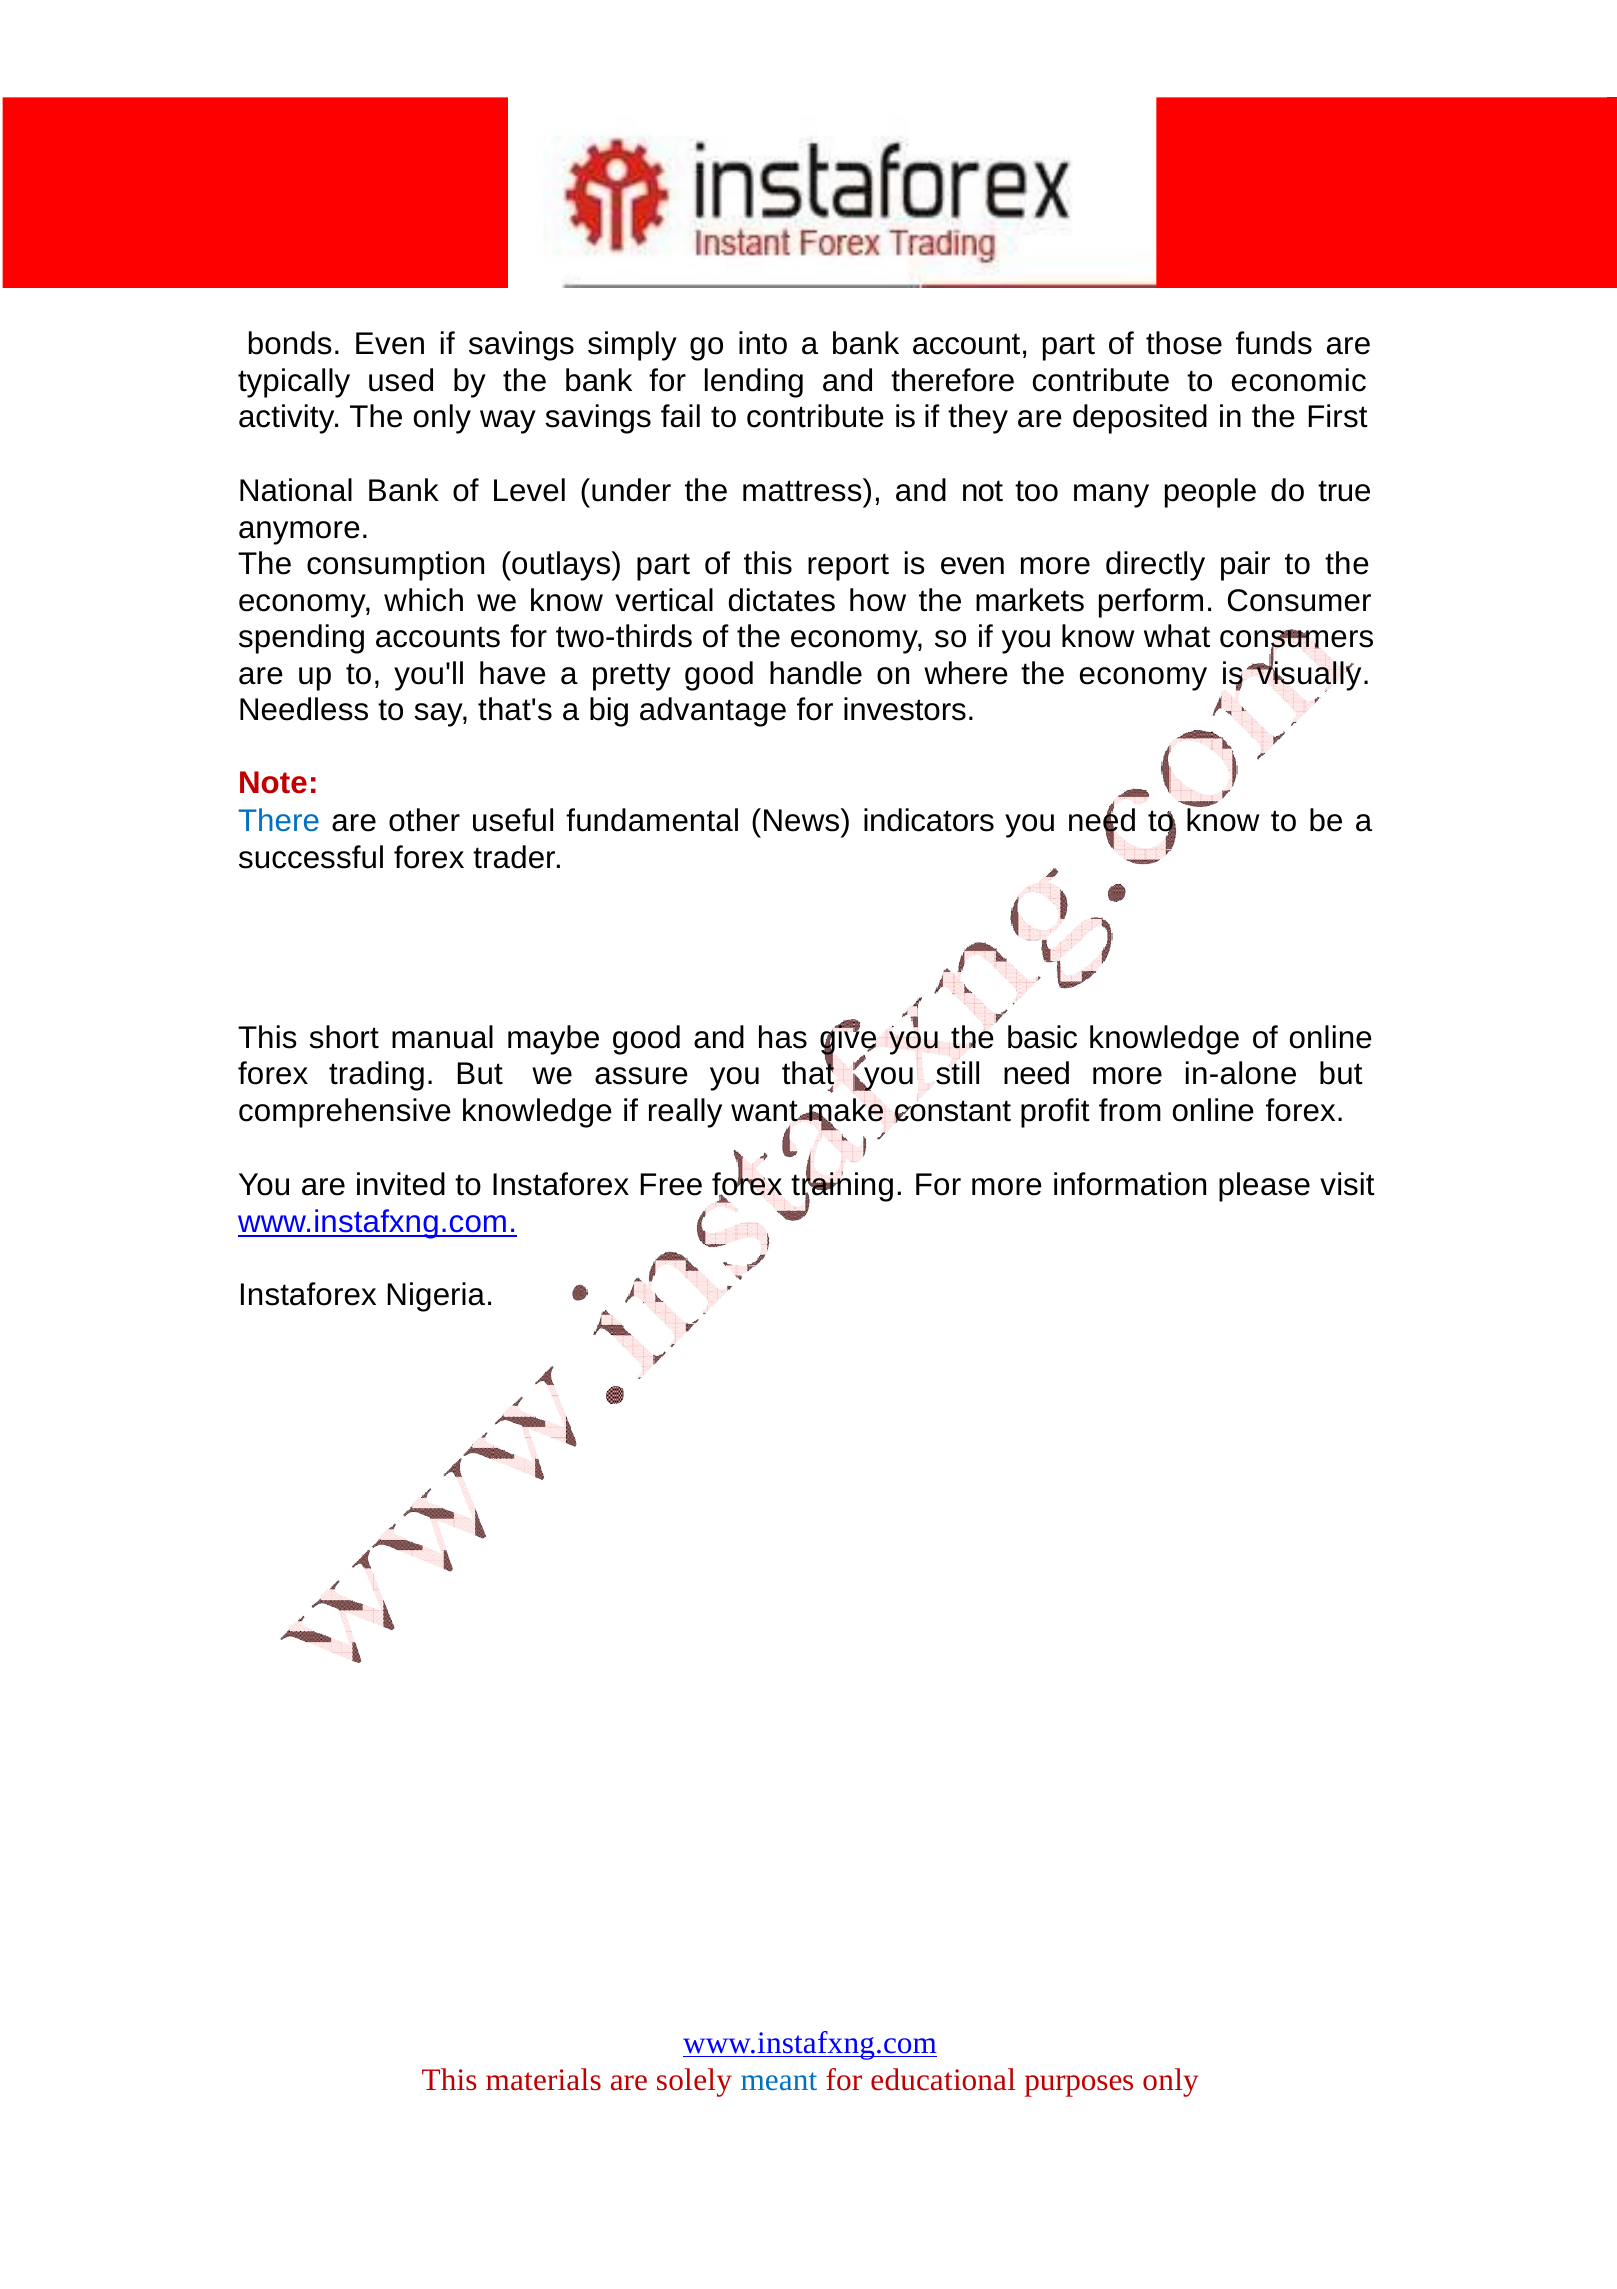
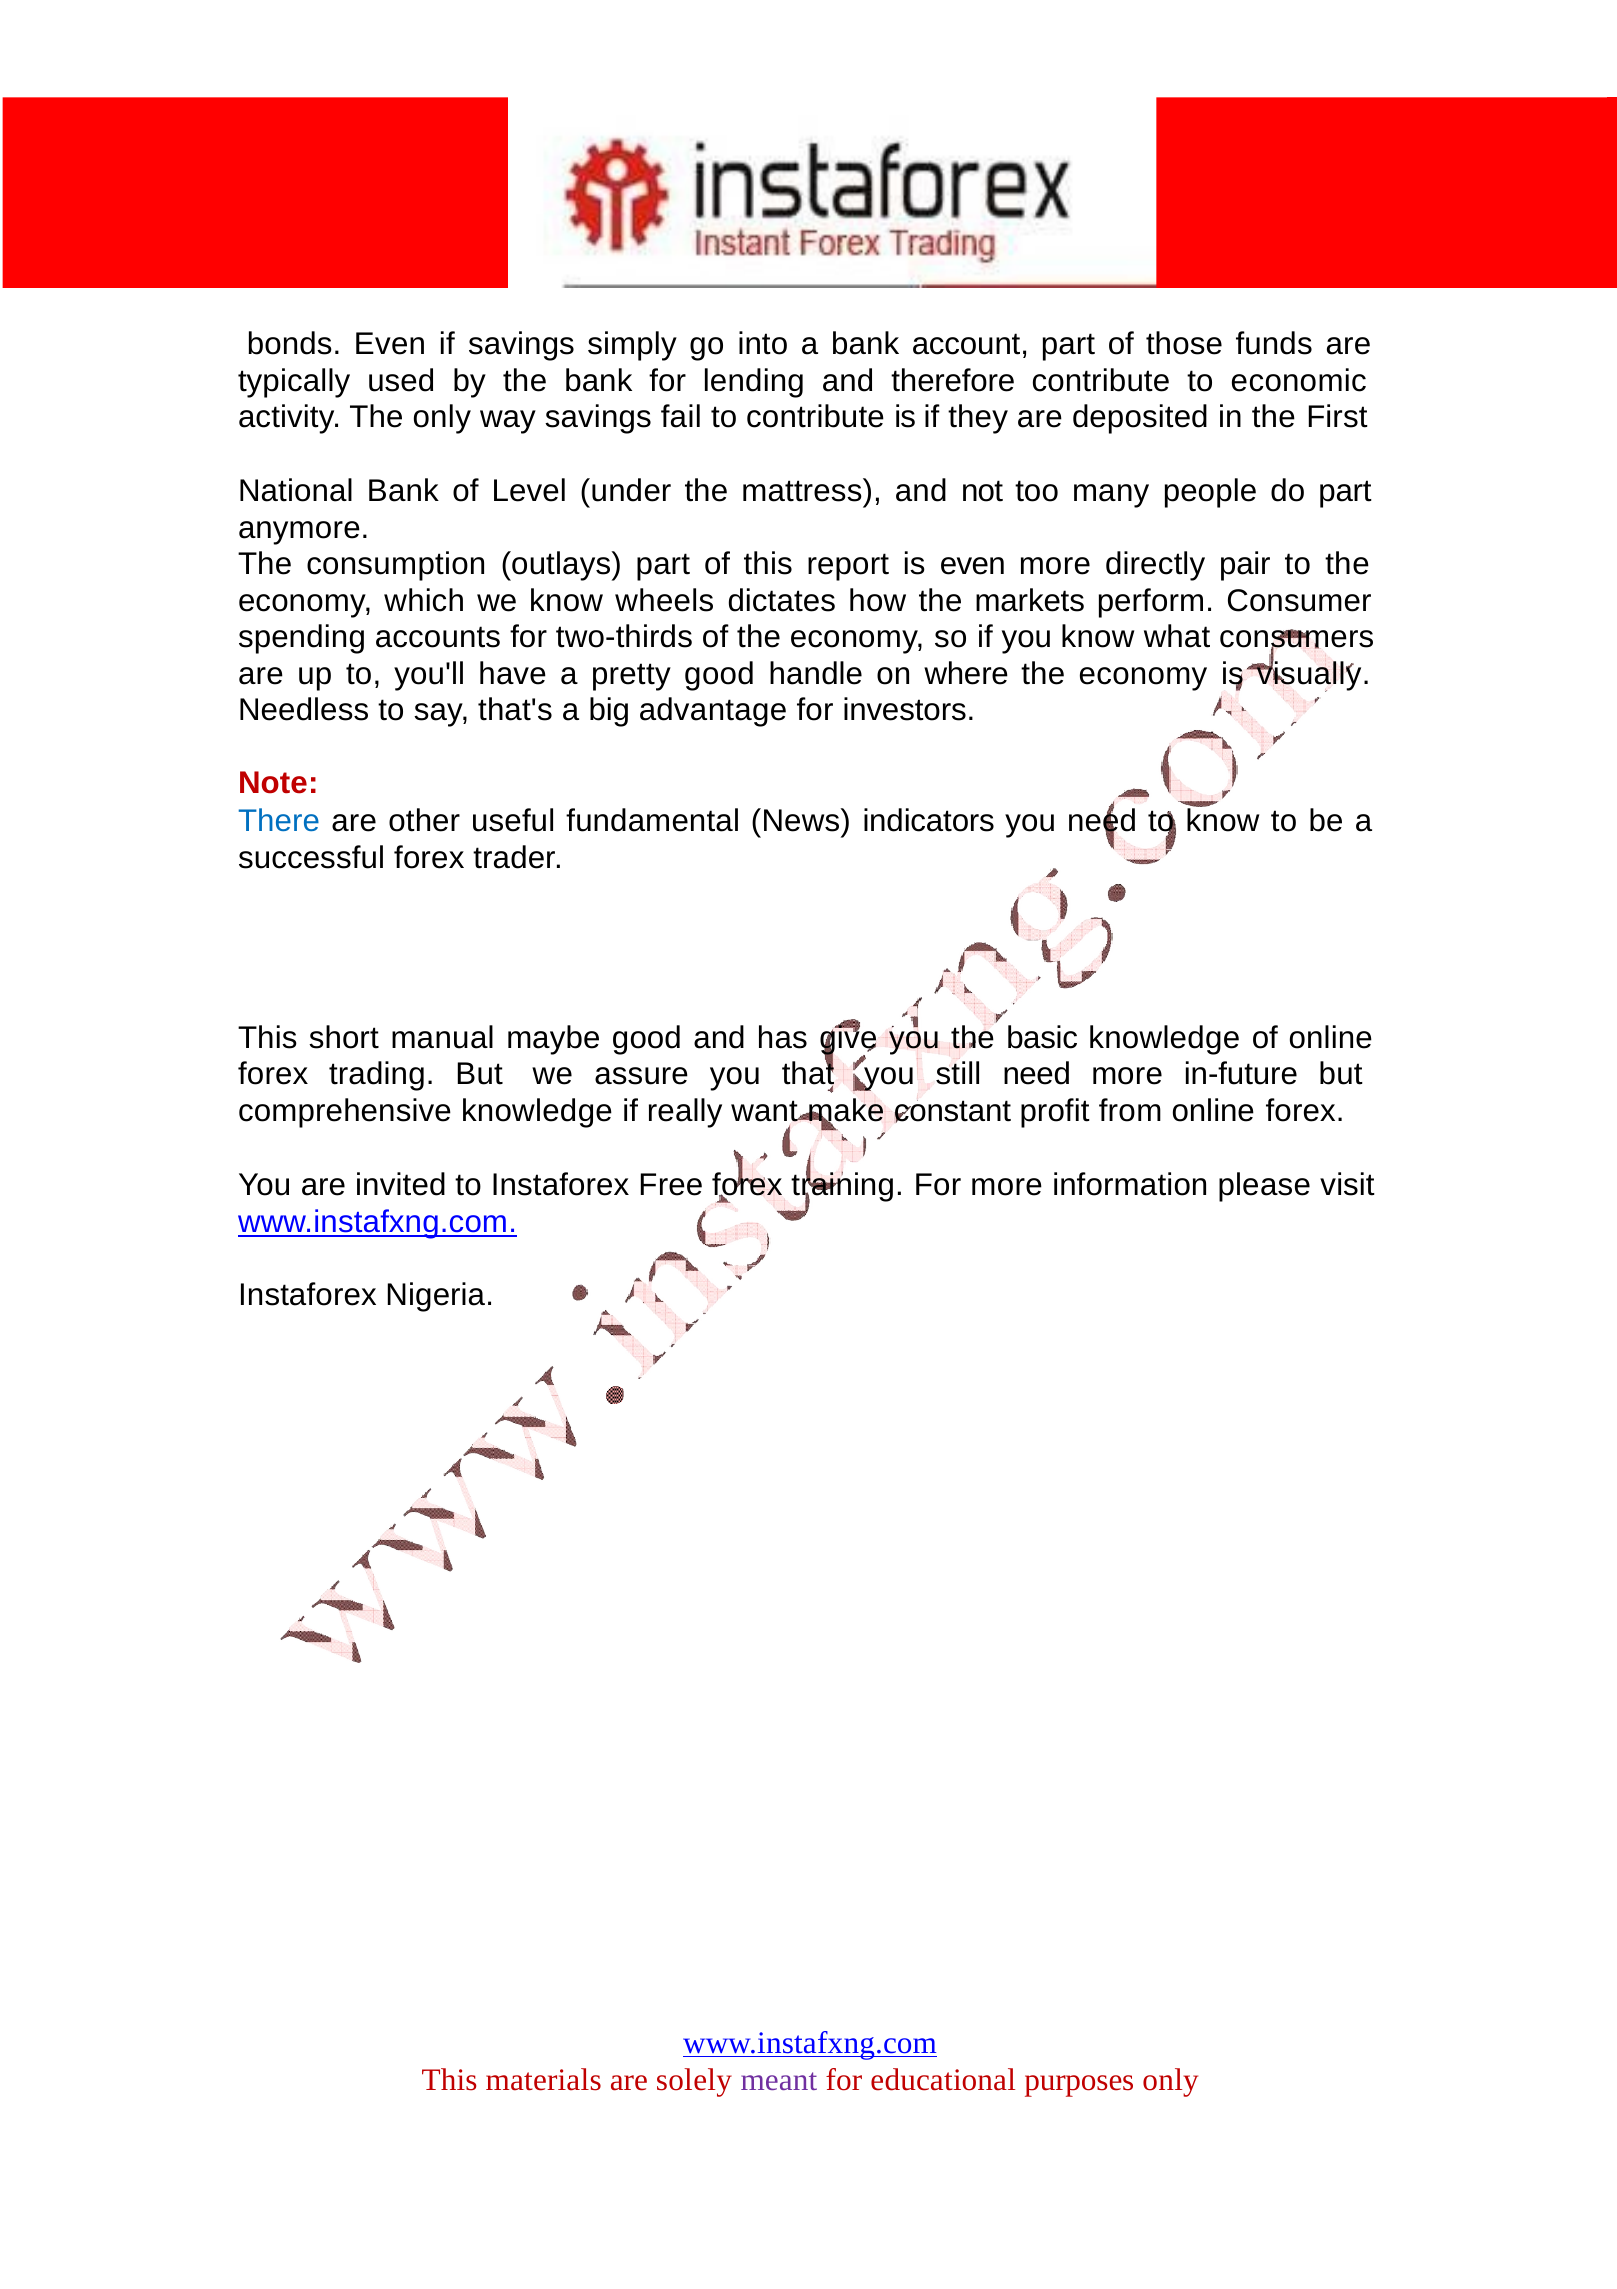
do true: true -> part (1345, 491)
vertical: vertical -> wheels (665, 601)
in-alone: in-alone -> in-future (1241, 1074)
meant colour: blue -> purple (779, 2079)
